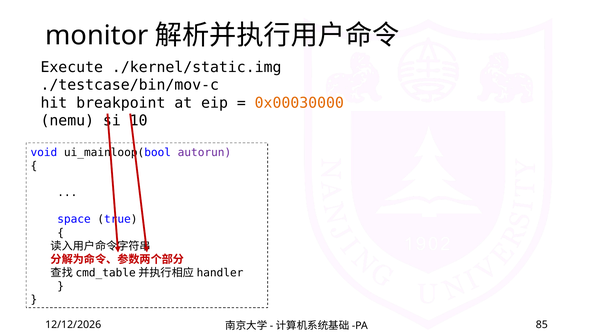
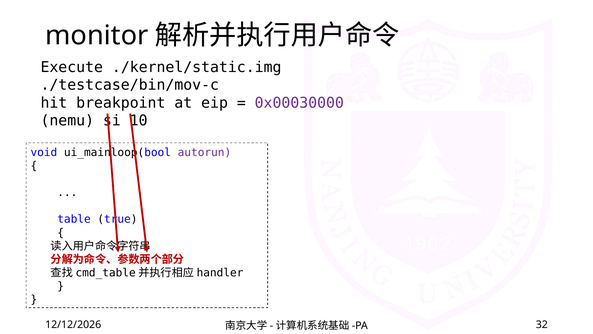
0x00030000 colour: orange -> purple (299, 103)
space: space -> table (74, 219)
85: 85 -> 32 (542, 324)
